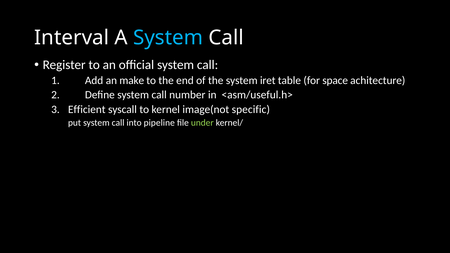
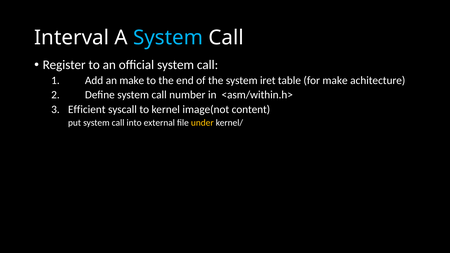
for space: space -> make (335, 80)
<asm/useful.h>: <asm/useful.h> -> <asm/within.h> (257, 95)
specific: specific -> content (251, 109)
pipeline: pipeline -> external (159, 123)
under colour: light green -> yellow (202, 123)
